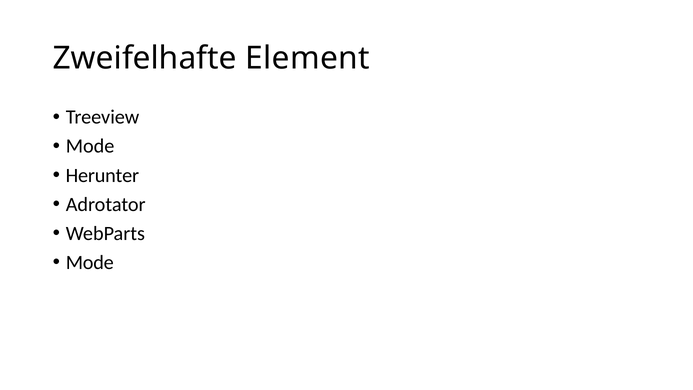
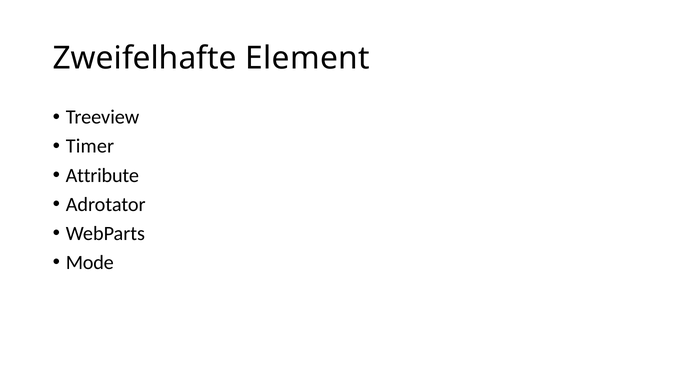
Mode: Mode -> Timer (90, 146)
Herunter: Herunter -> Attribute (102, 175)
